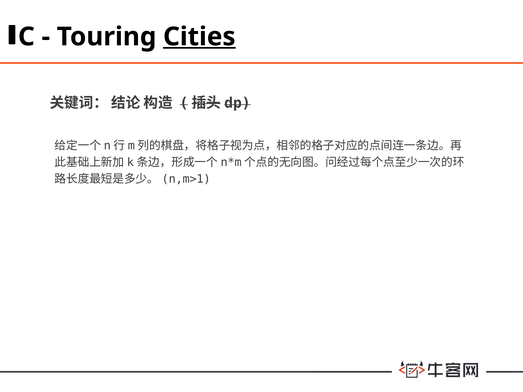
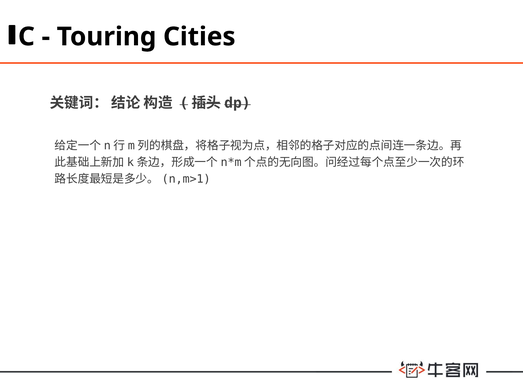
Cities underline: present -> none (199, 37)
